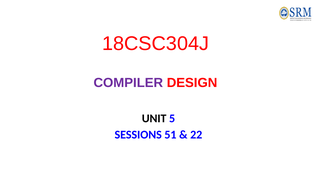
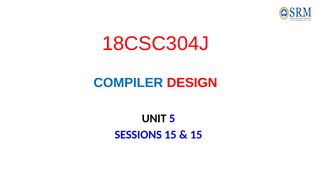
COMPILER colour: purple -> blue (128, 83)
SESSIONS 51: 51 -> 15 (170, 135)
22: 22 -> 15 (196, 135)
